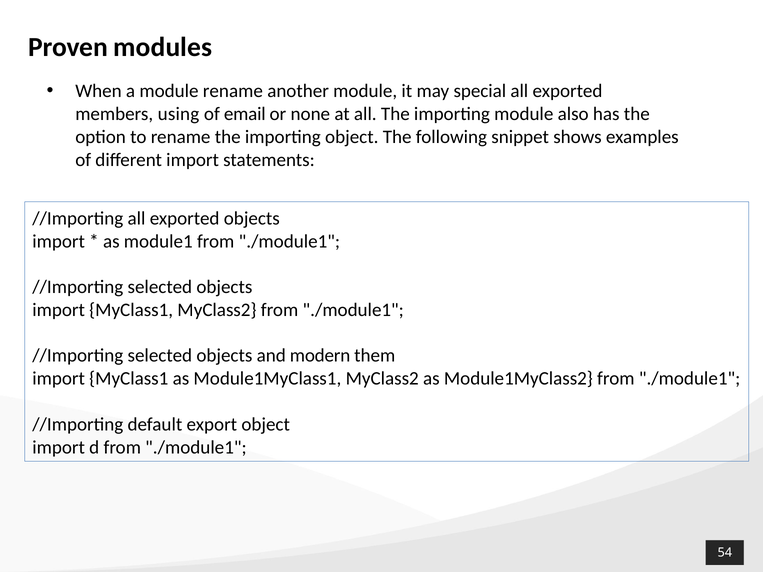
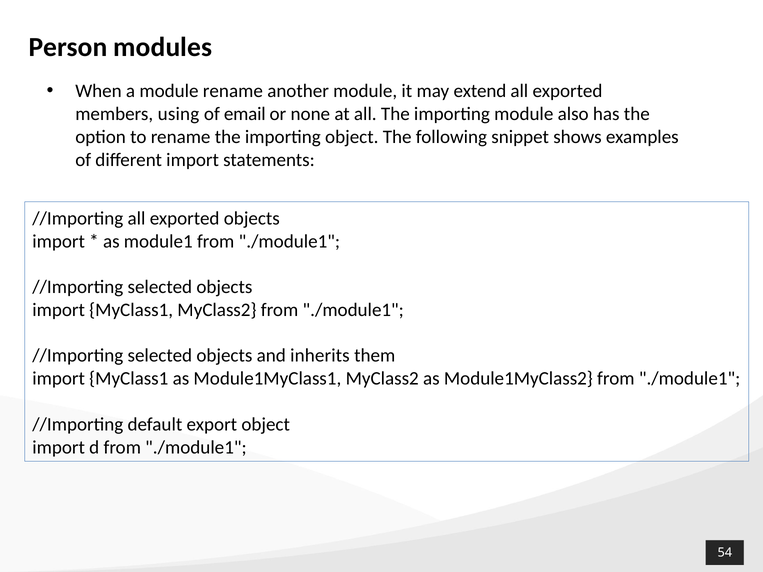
Proven: Proven -> Person (68, 47)
special: special -> extend (480, 91)
modern: modern -> inherits (320, 356)
